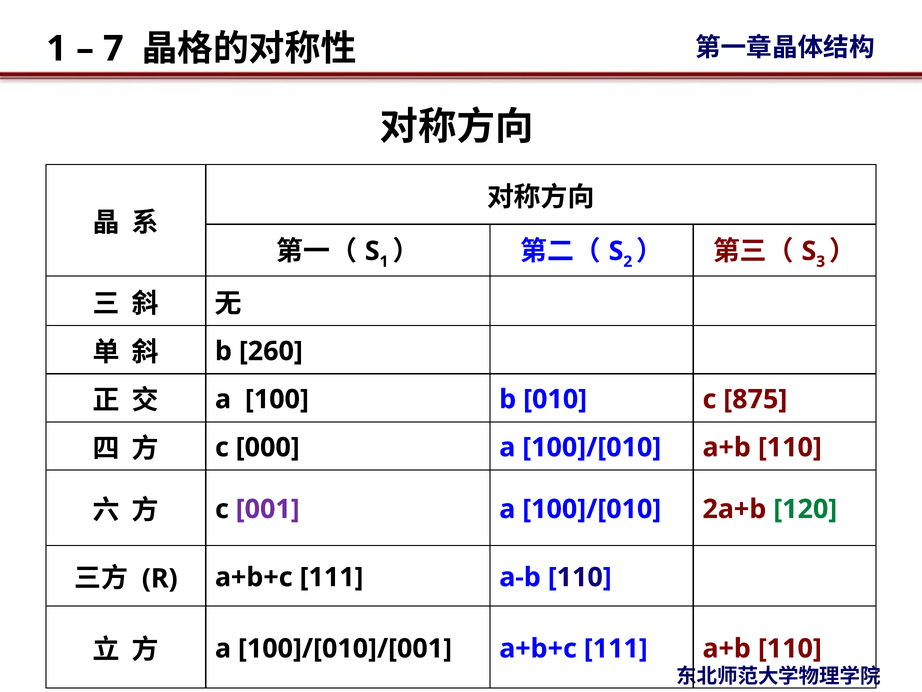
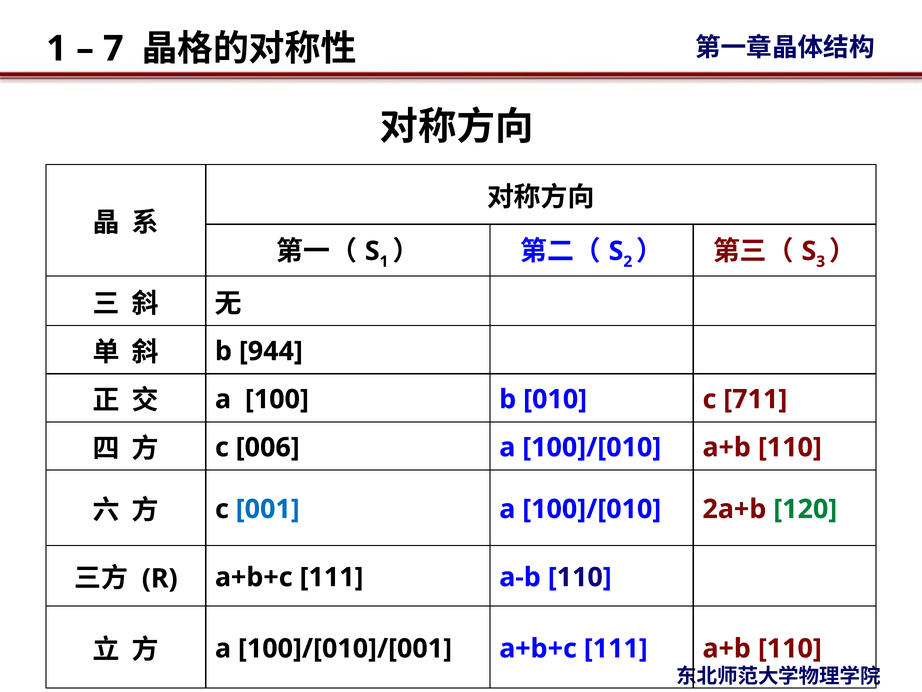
260: 260 -> 944 (271, 351)
875: 875 -> 711 (755, 399)
000: 000 -> 006 (268, 447)
001 colour: purple -> blue (268, 509)
